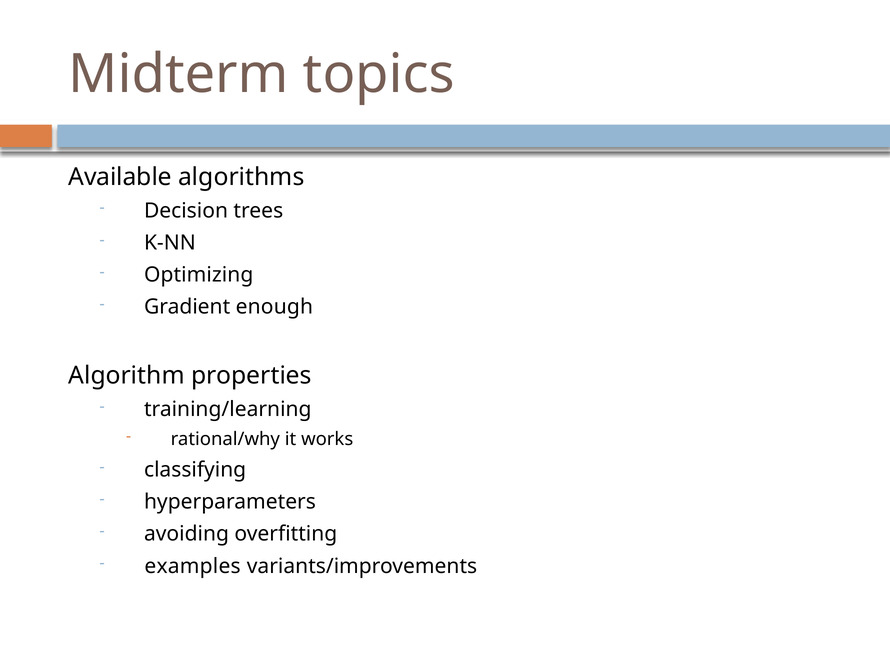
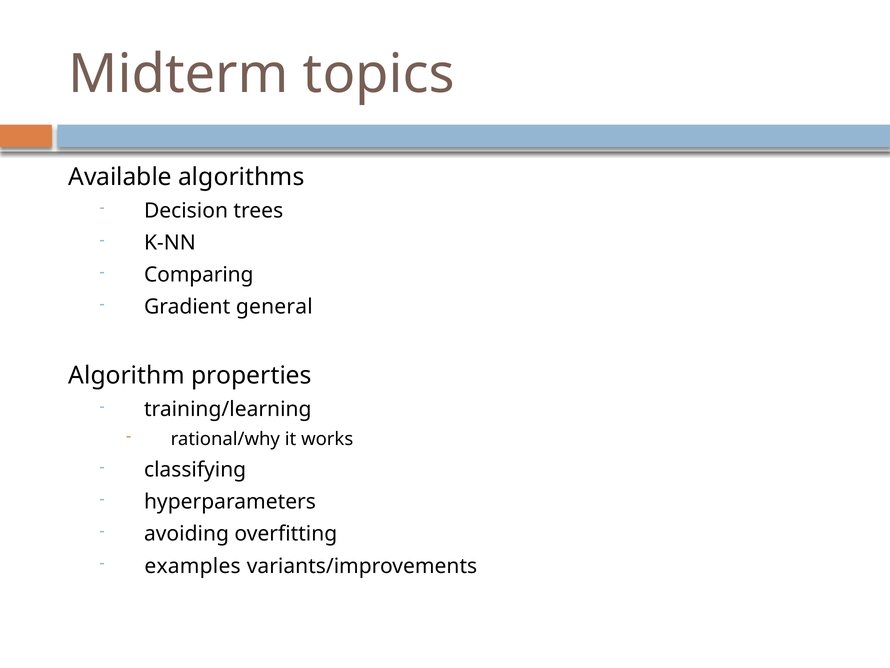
Optimizing: Optimizing -> Comparing (199, 275)
enough: enough -> general (274, 307)
